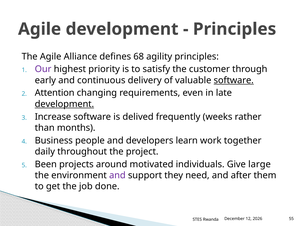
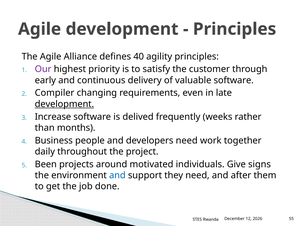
68: 68 -> 40 (139, 56)
software underline: present -> none (234, 80)
Attention: Attention -> Compiler (55, 93)
developers learn: learn -> need (187, 140)
large: large -> signs (260, 164)
and colour: purple -> blue (117, 175)
